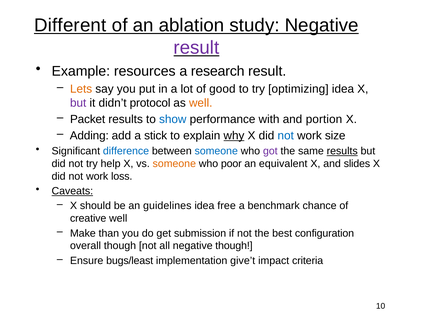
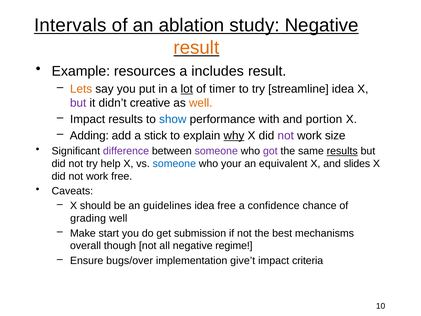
Different: Different -> Intervals (70, 25)
result colour: purple -> orange (196, 48)
research: research -> includes (218, 71)
lot underline: none -> present (187, 89)
good: good -> timer (222, 89)
optimizing: optimizing -> streamline (298, 89)
protocol: protocol -> creative (150, 103)
Packet: Packet -> Impact (88, 119)
not colour: blue -> purple (286, 136)
difference colour: blue -> purple (126, 151)
someone colour: blue -> purple (216, 151)
someone colour: orange -> blue (174, 164)
poor: poor -> your (231, 164)
work loss: loss -> free (122, 176)
Caveats underline: present -> none (72, 191)
benchmark: benchmark -> confidence (274, 206)
creative: creative -> grading (88, 218)
than: than -> start (109, 233)
configuration: configuration -> mechanisms (324, 233)
negative though: though -> regime (234, 246)
bugs/least: bugs/least -> bugs/over (130, 260)
